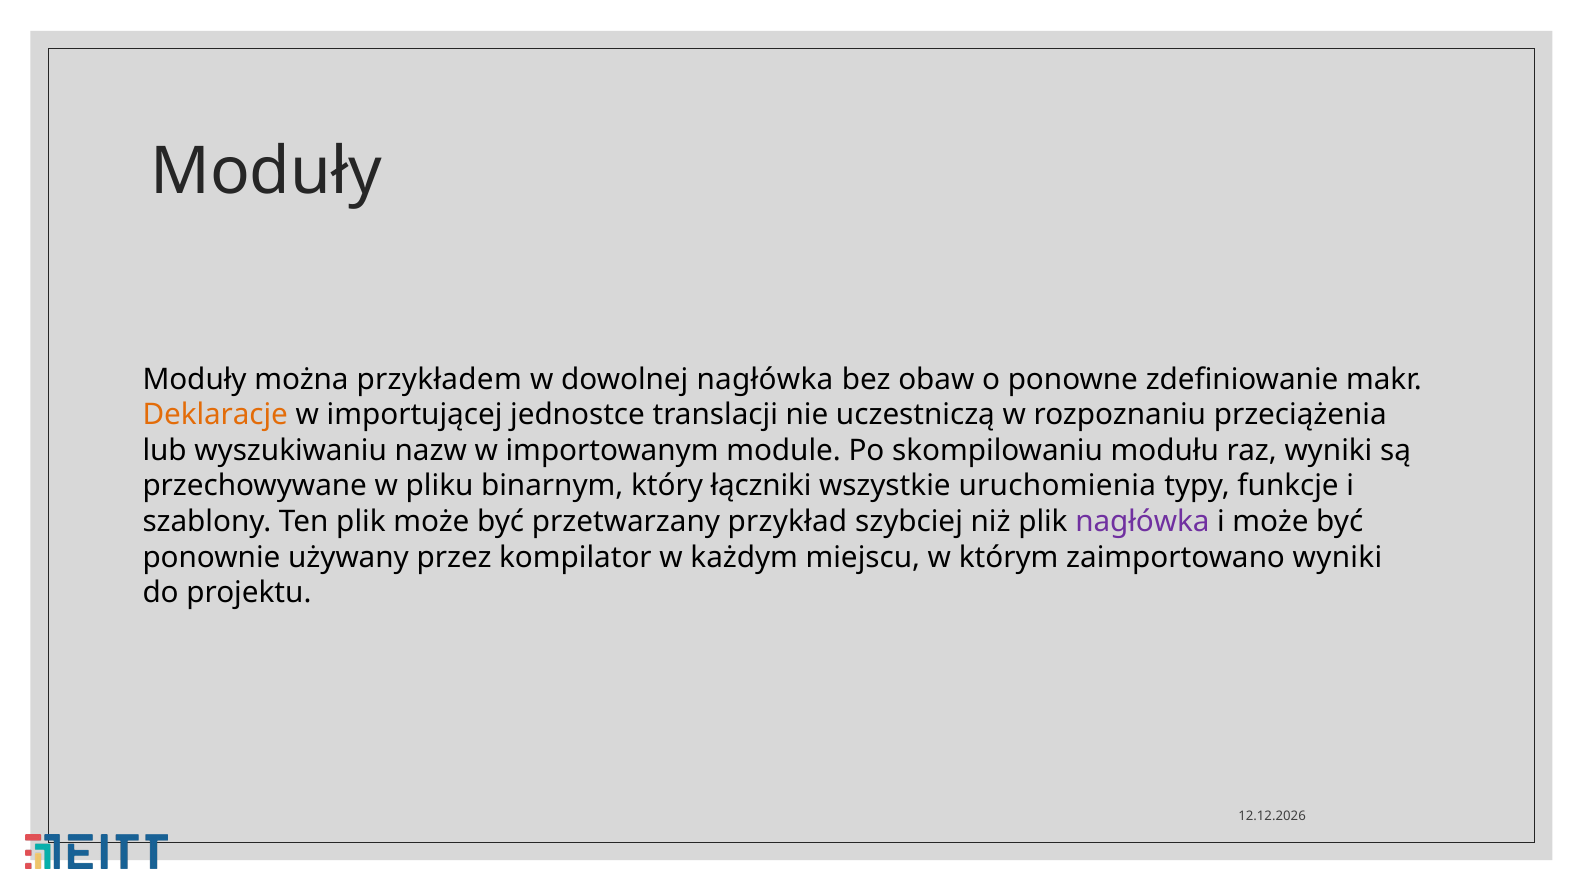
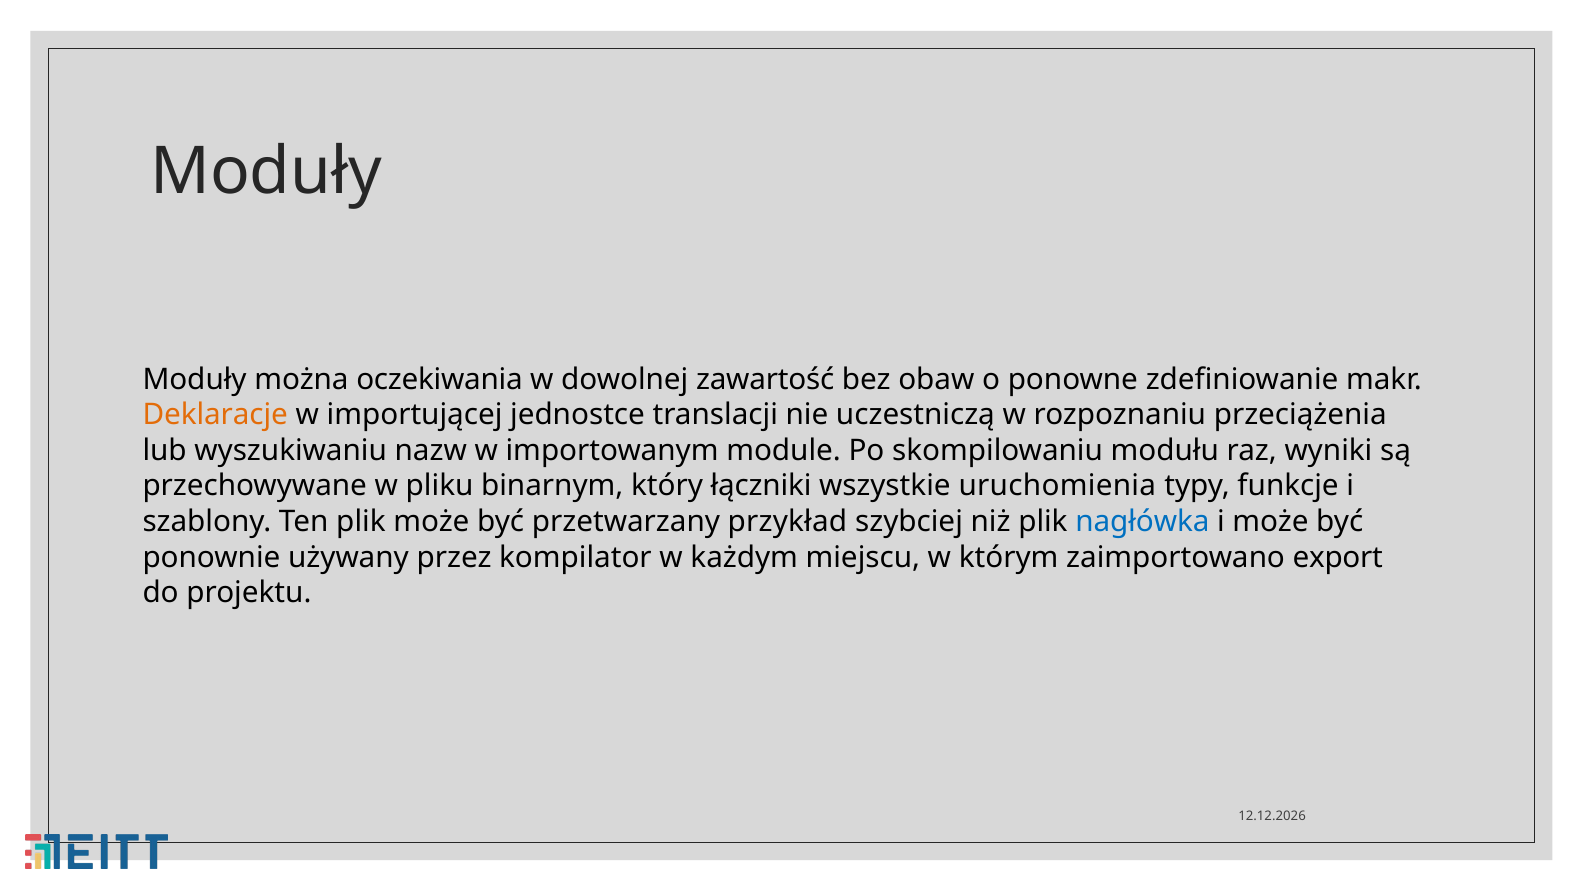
przykładem: przykładem -> oczekiwania (439, 379)
dowolnej nagłówka: nagłówka -> zawartość (765, 379)
nagłówka colour: purple -> blue (1142, 521)
zaimportowano wyniki: wyniki -> export (1338, 557)
